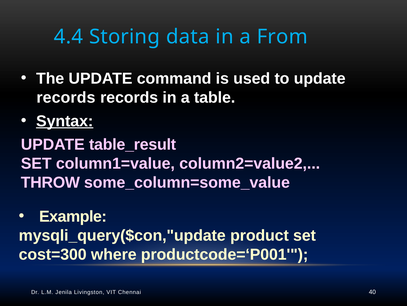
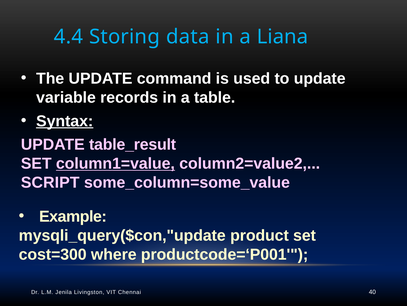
From: From -> Liana (282, 37)
records: records -> variable (66, 97)
column1=value underline: none -> present (115, 163)
THROW: THROW -> SCRIPT (50, 182)
